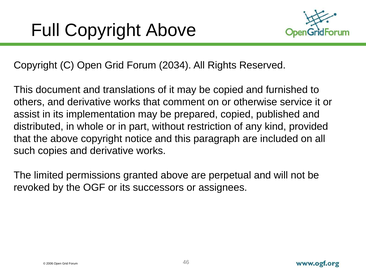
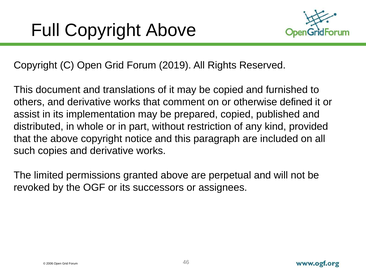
2034: 2034 -> 2019 (175, 65)
service: service -> defined (296, 102)
